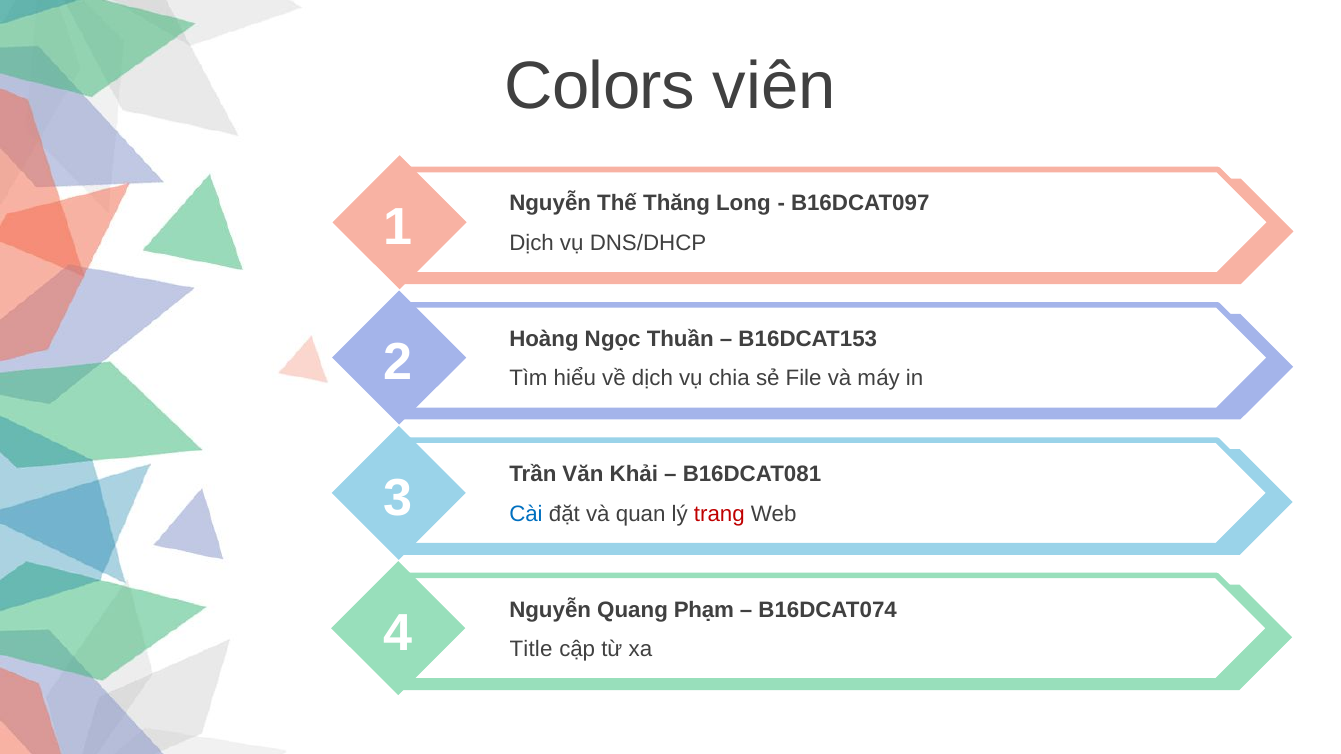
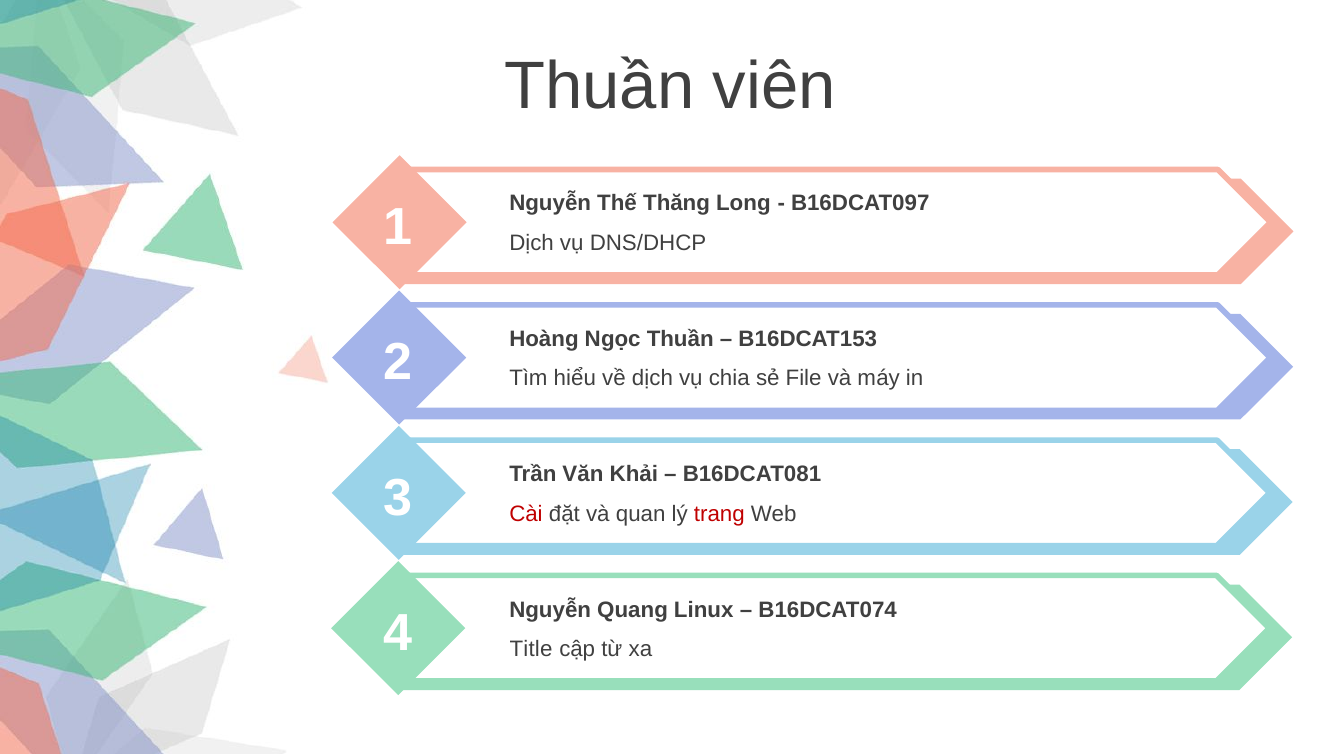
Colors: Colors -> Thuần (599, 86)
Cài colour: blue -> red (526, 514)
Phạm: Phạm -> Linux (704, 610)
